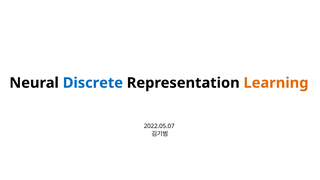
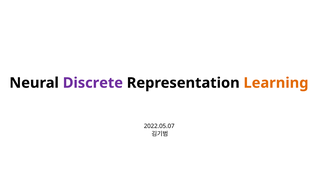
Discrete colour: blue -> purple (93, 83)
